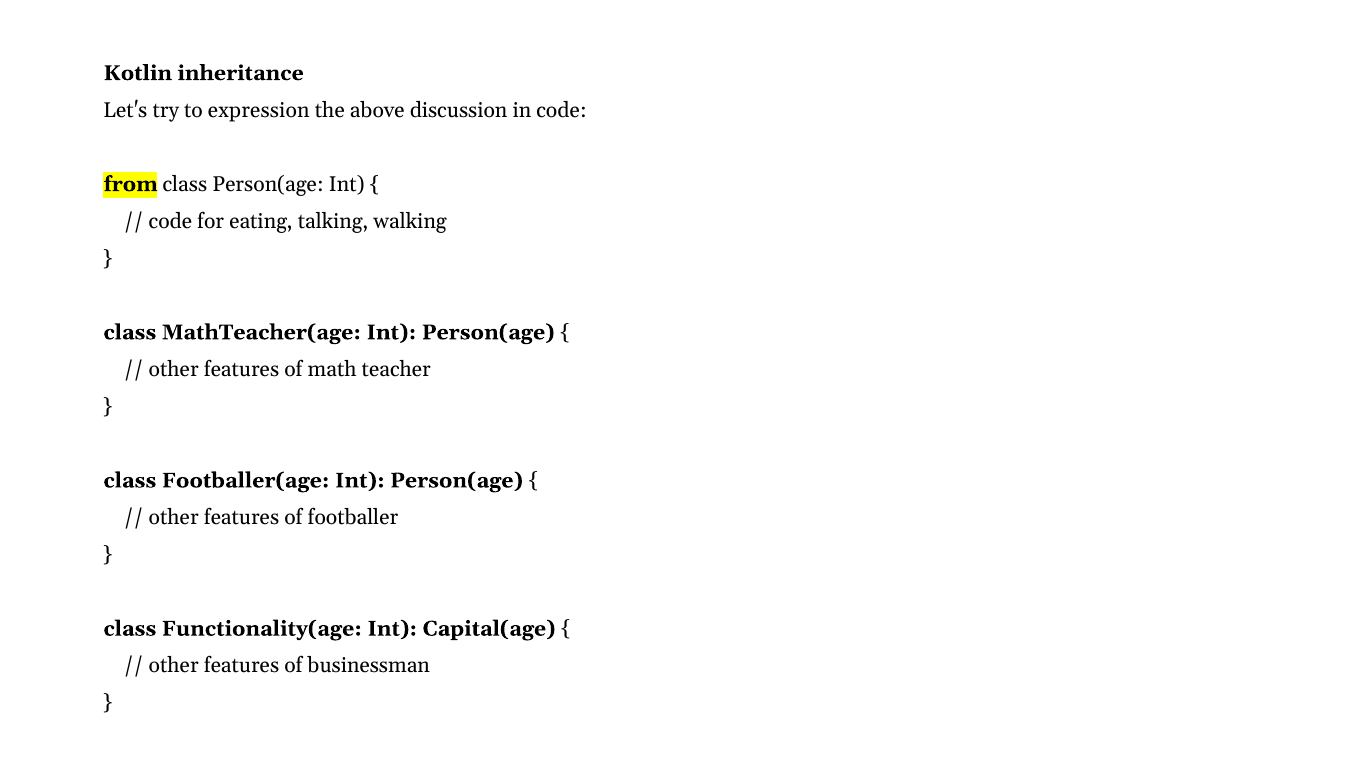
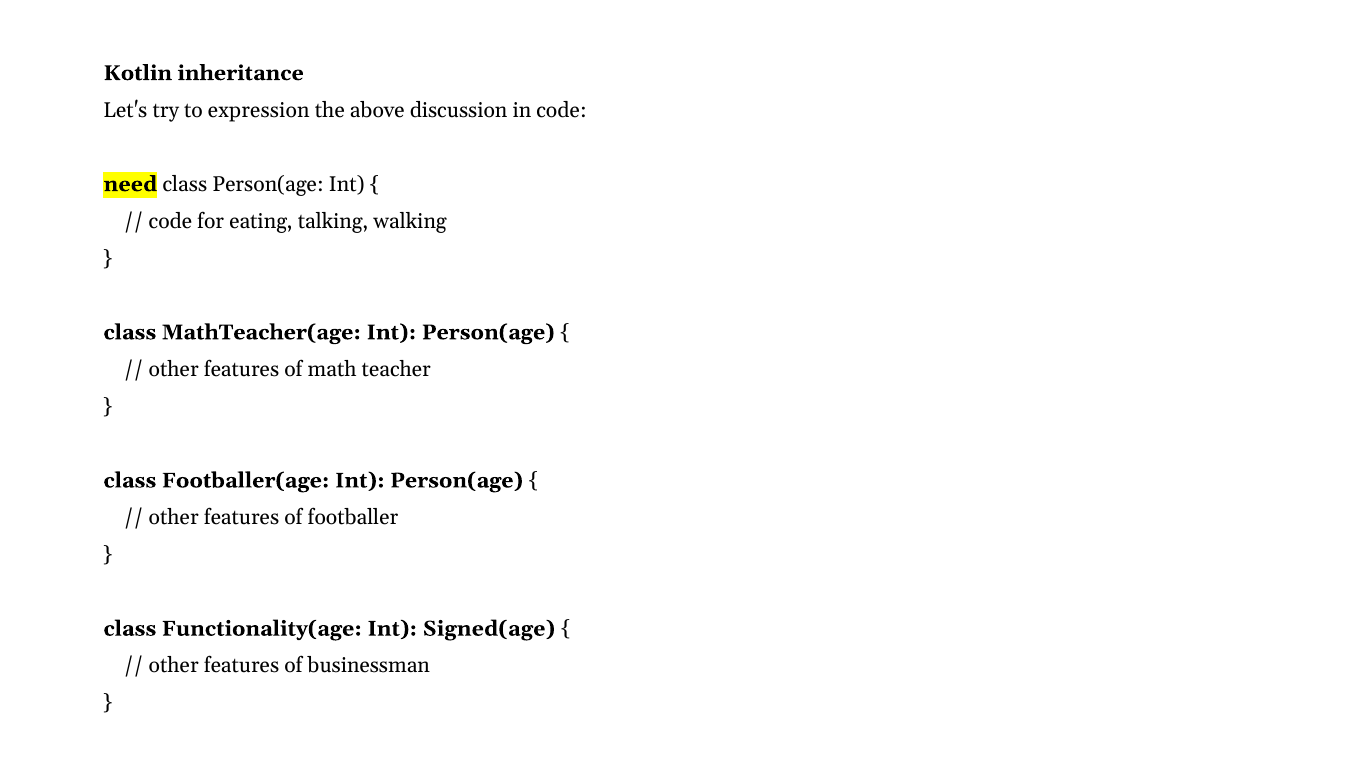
from: from -> need (130, 184)
Capital(age: Capital(age -> Signed(age (489, 629)
